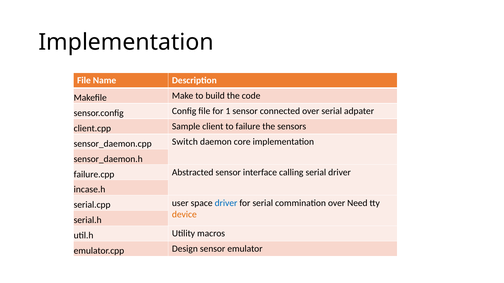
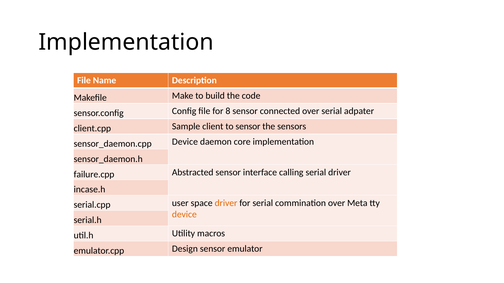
1: 1 -> 8 (228, 111)
to failure: failure -> sensor (248, 127)
Switch: Switch -> Device (185, 142)
driver colour: blue -> orange (226, 203)
Need: Need -> Meta (357, 203)
